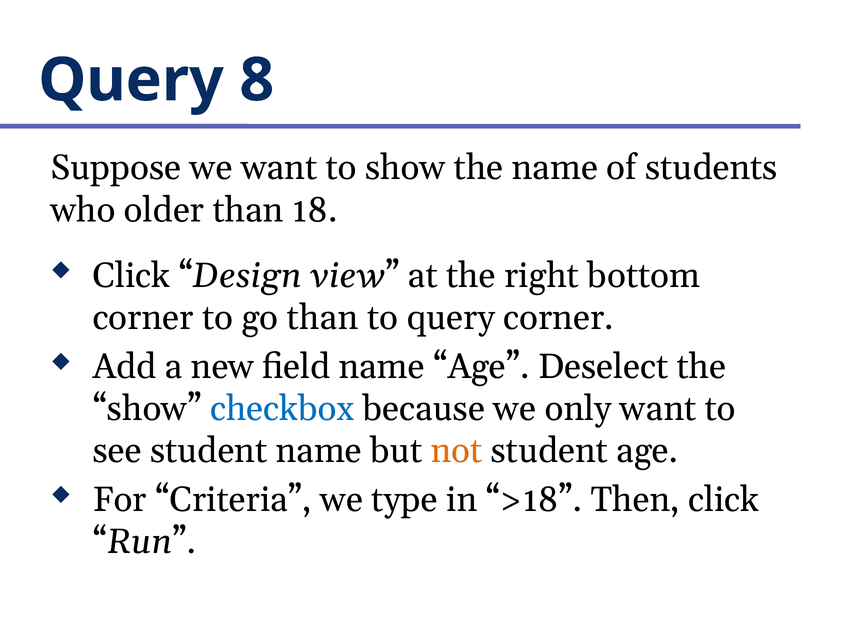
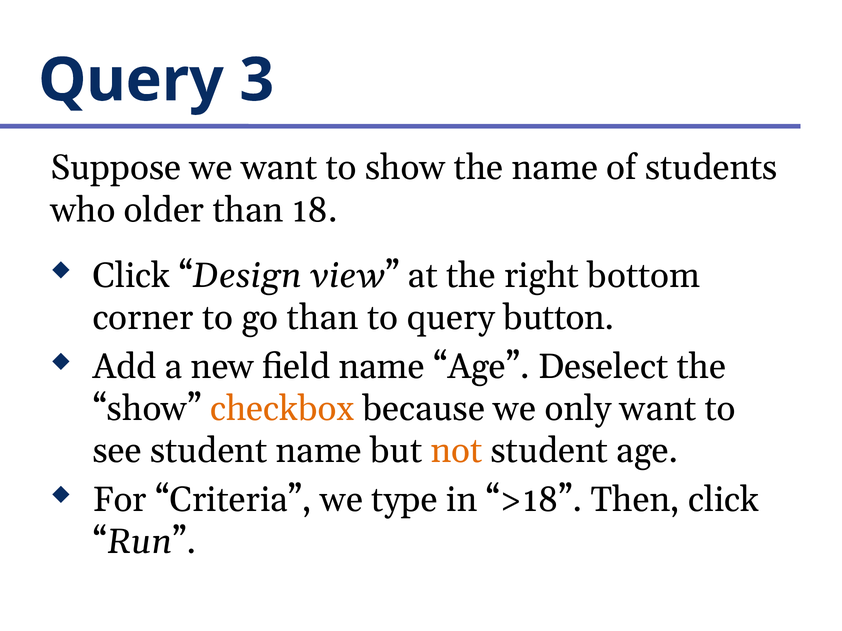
8: 8 -> 3 (257, 80)
query corner: corner -> button (559, 318)
checkbox colour: blue -> orange (282, 409)
